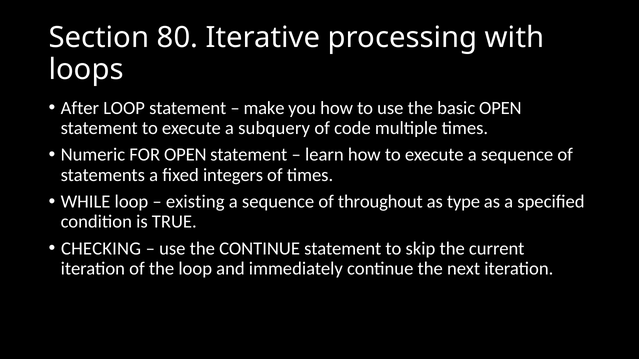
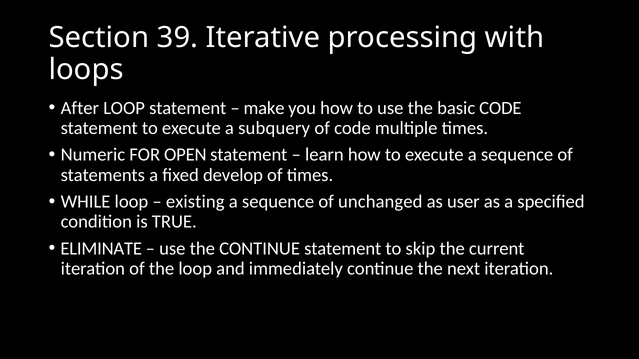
80: 80 -> 39 (178, 38)
basic OPEN: OPEN -> CODE (500, 108)
integers: integers -> develop (233, 175)
throughout: throughout -> unchanged (380, 202)
type: type -> user (463, 202)
CHECKING: CHECKING -> ELIMINATE (101, 249)
